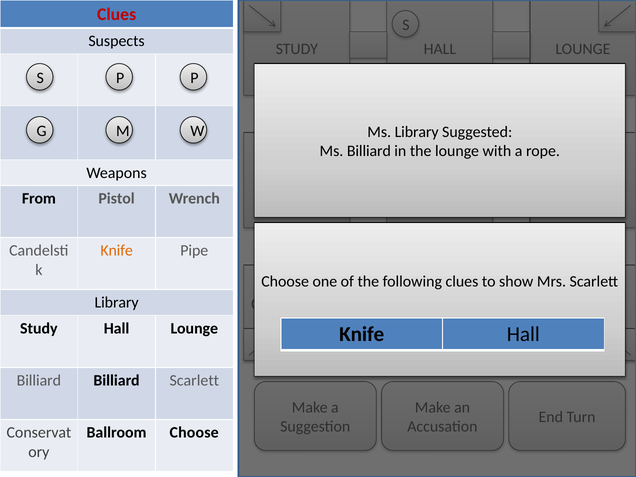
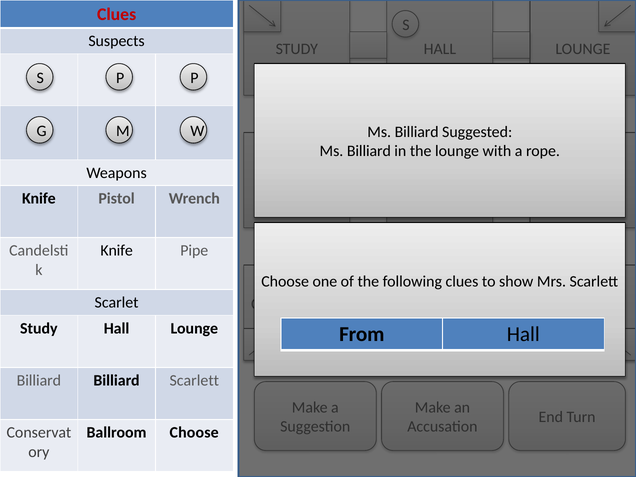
Library: Library -> Billiard (417, 132)
From: From -> Knife (39, 199)
Knife colour: orange -> black (117, 251)
Library: Library -> Scarlet (117, 303)
Knife: Knife -> From (362, 334)
